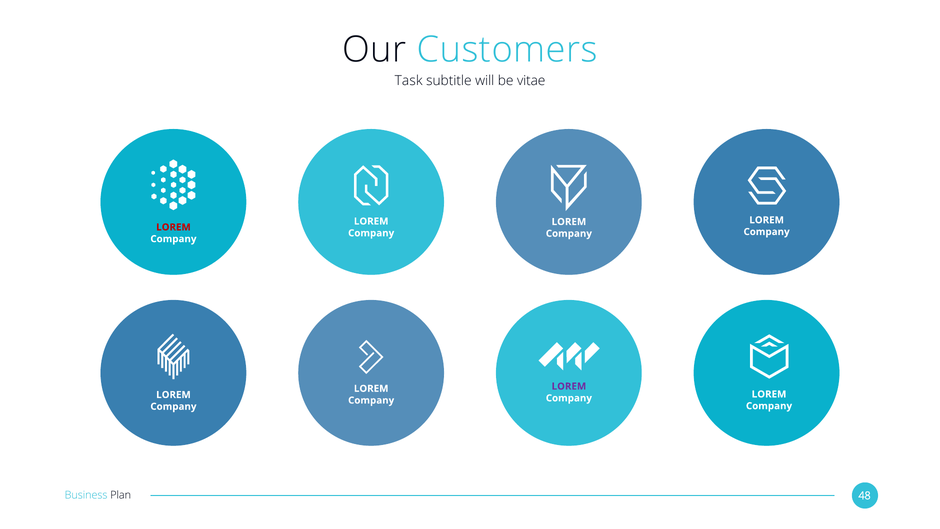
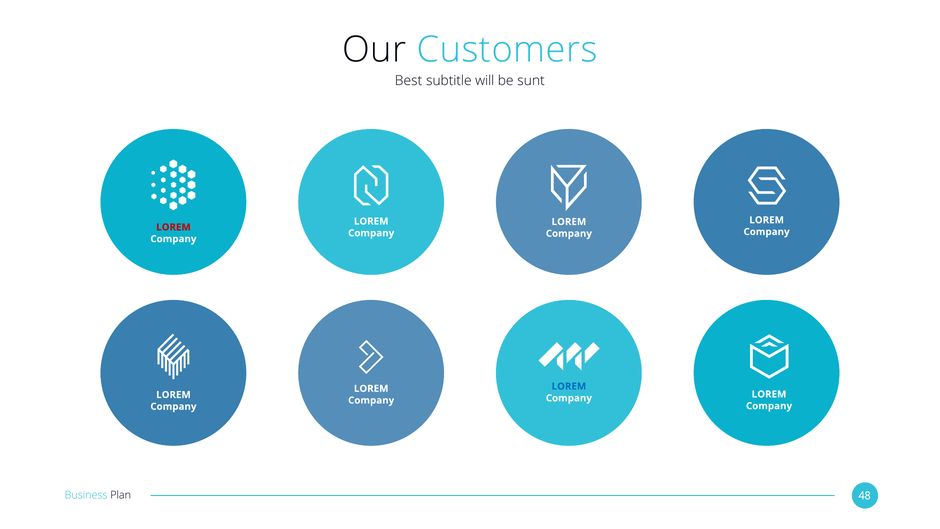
Task: Task -> Best (409, 81)
vitae: vitae -> sunt (531, 81)
LOREM colour: purple -> blue (569, 386)
